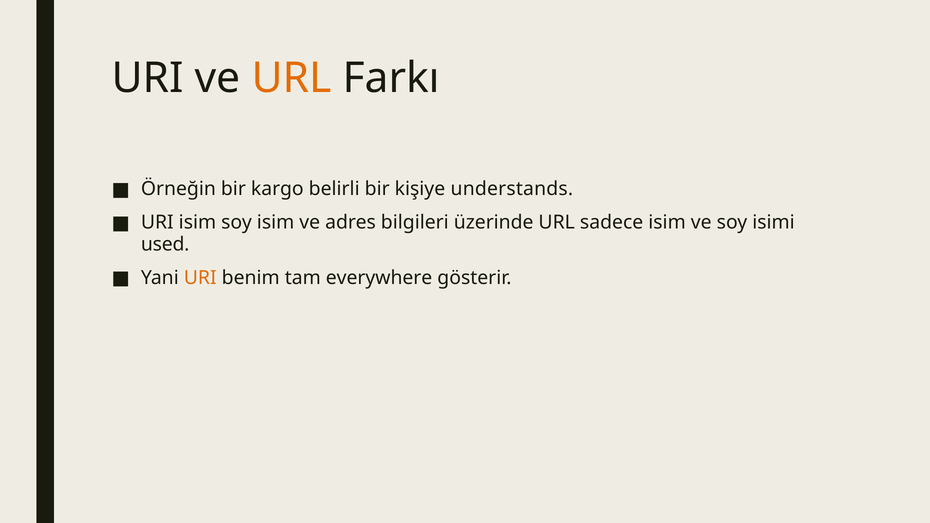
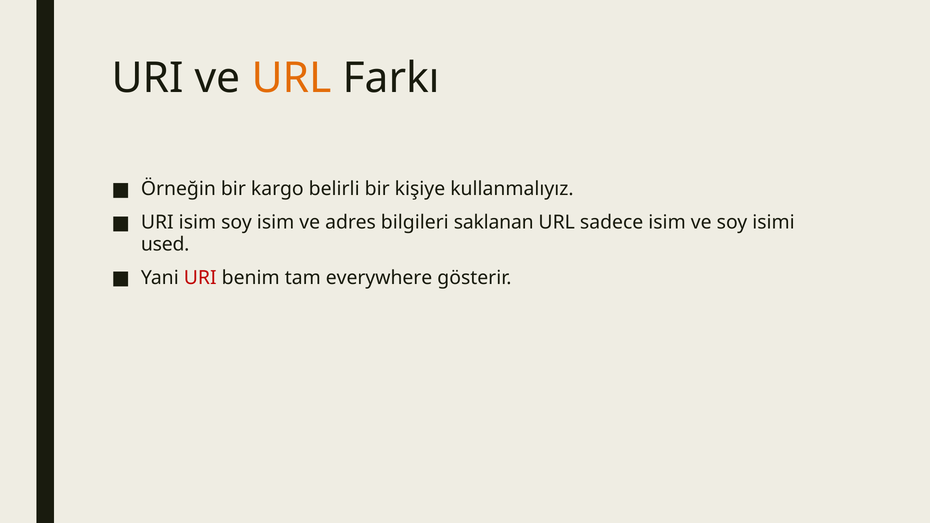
understands: understands -> kullanmalıyız (512, 189)
üzerinde: üzerinde -> saklanan (494, 222)
URI colour: orange -> red (200, 278)
